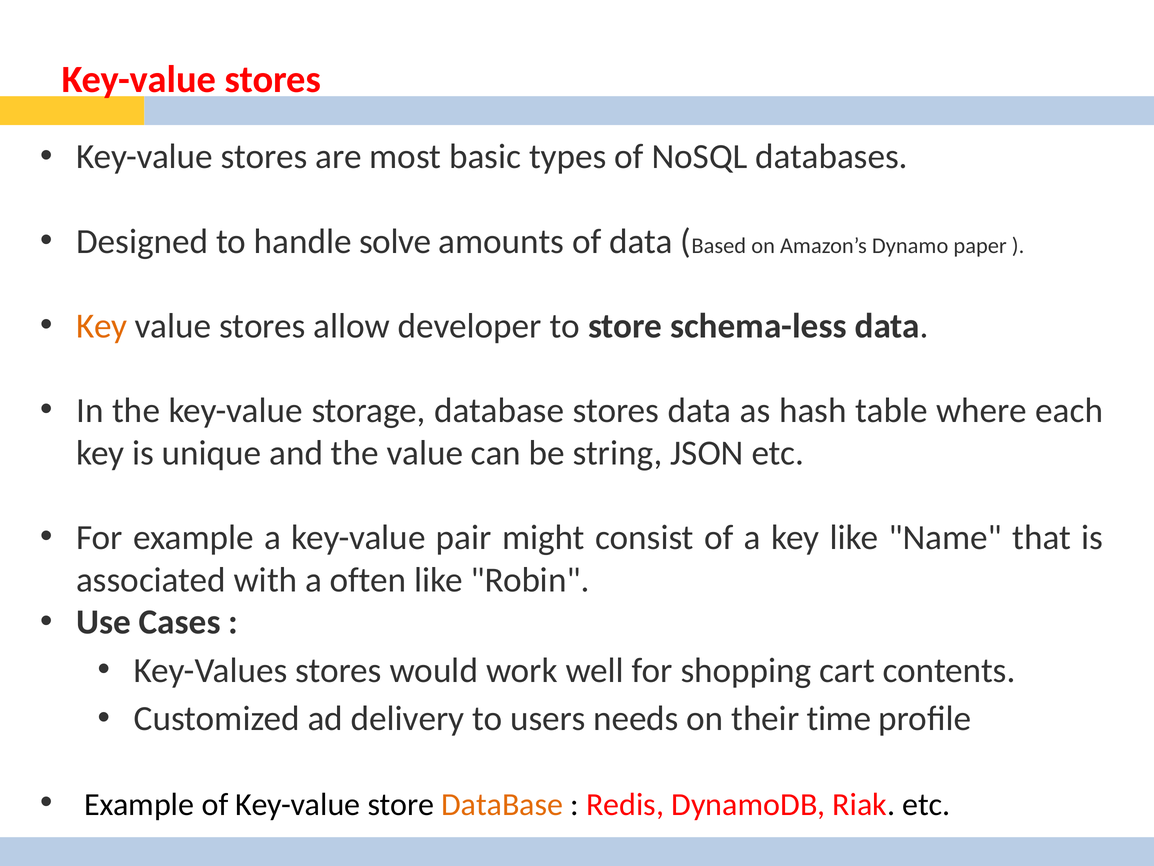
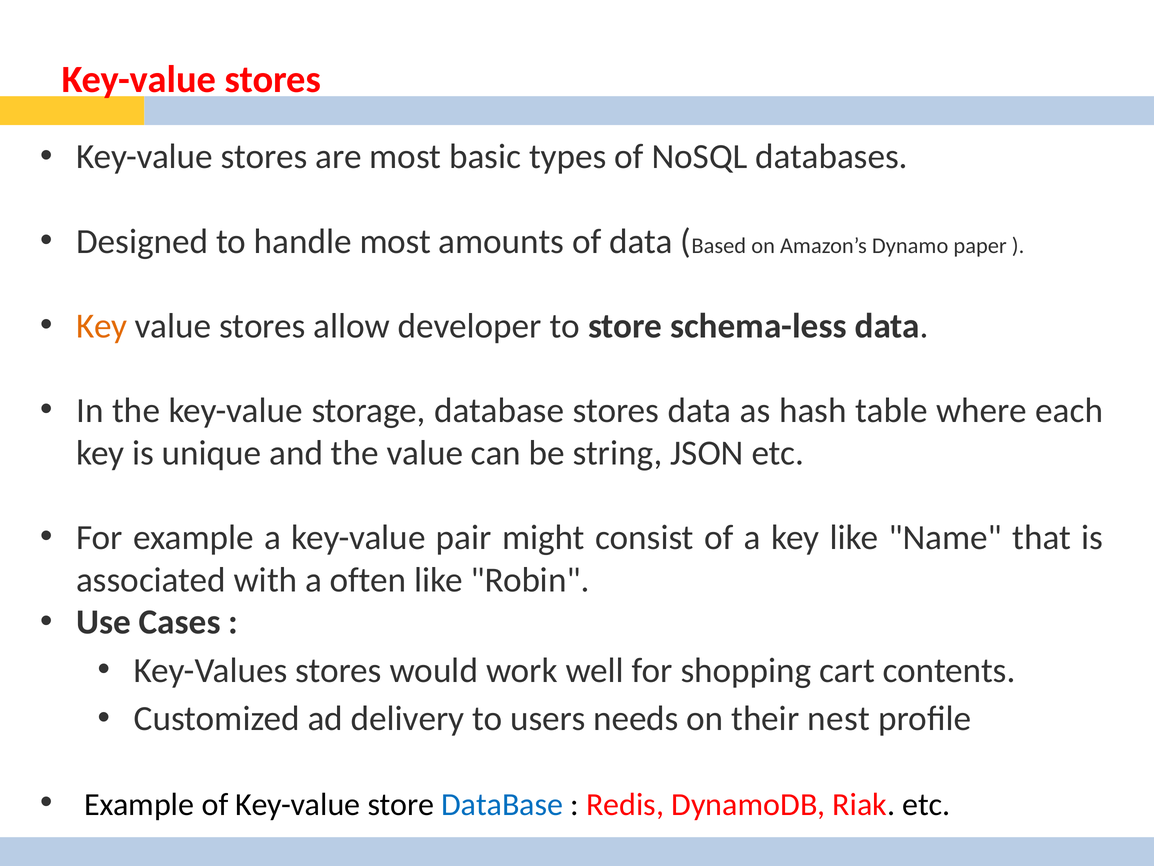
handle solve: solve -> most (395, 241)
time: time -> nest (839, 718)
DataBase colour: orange -> blue (502, 804)
